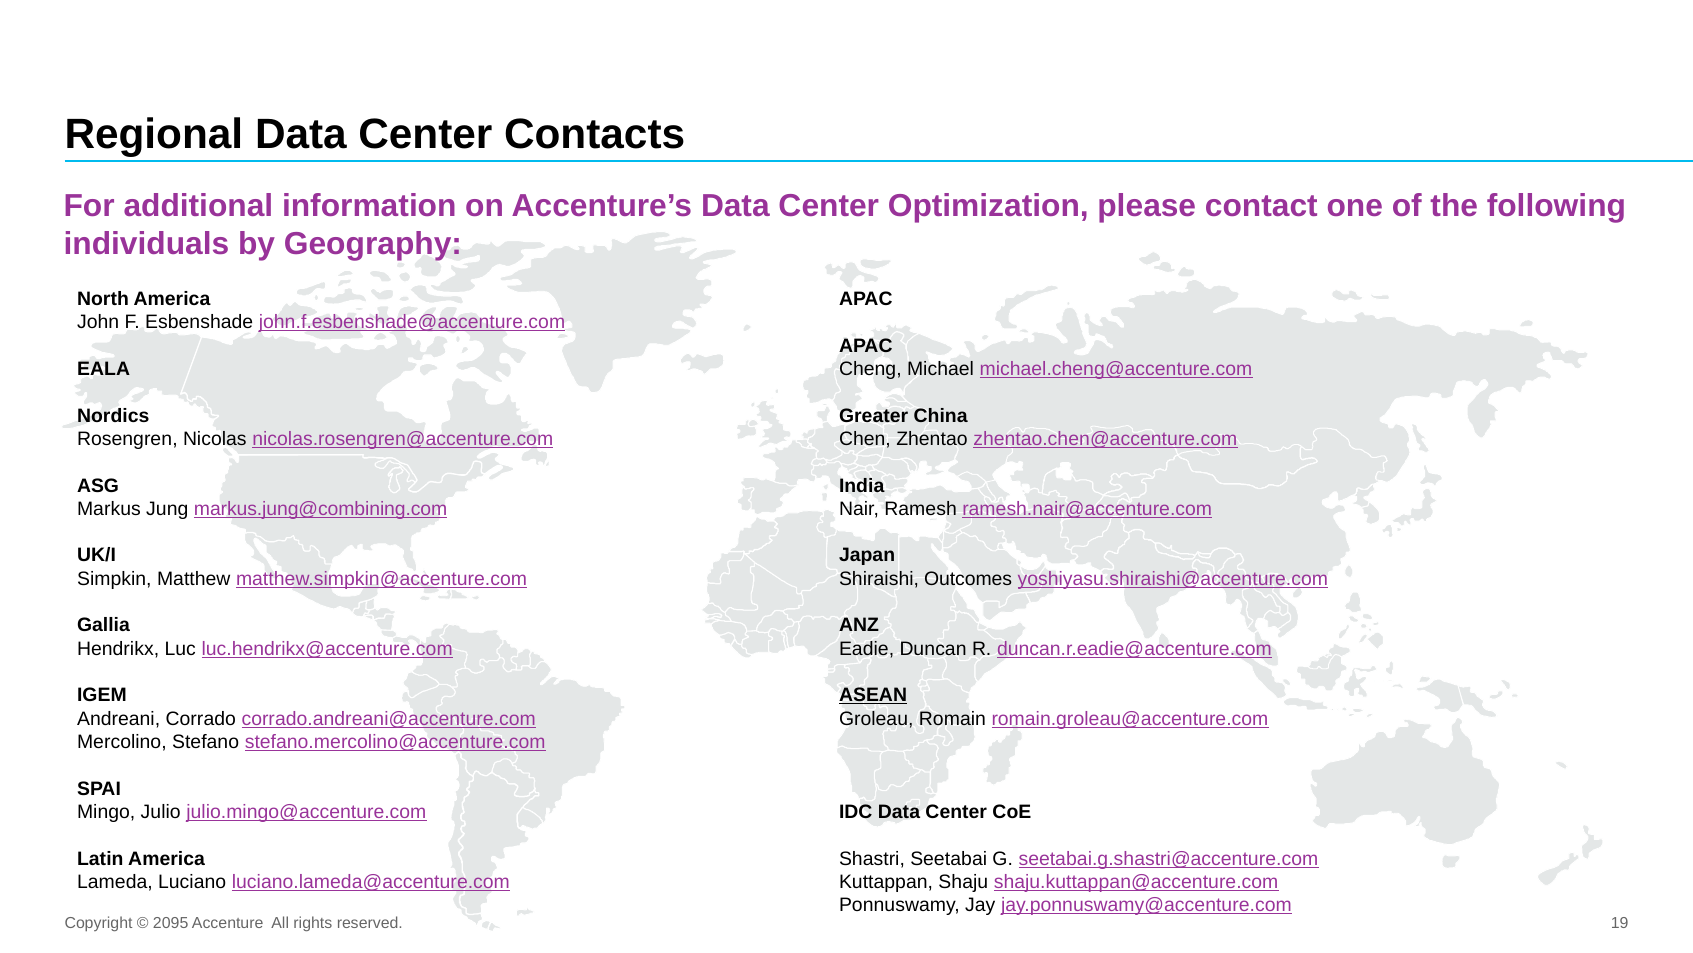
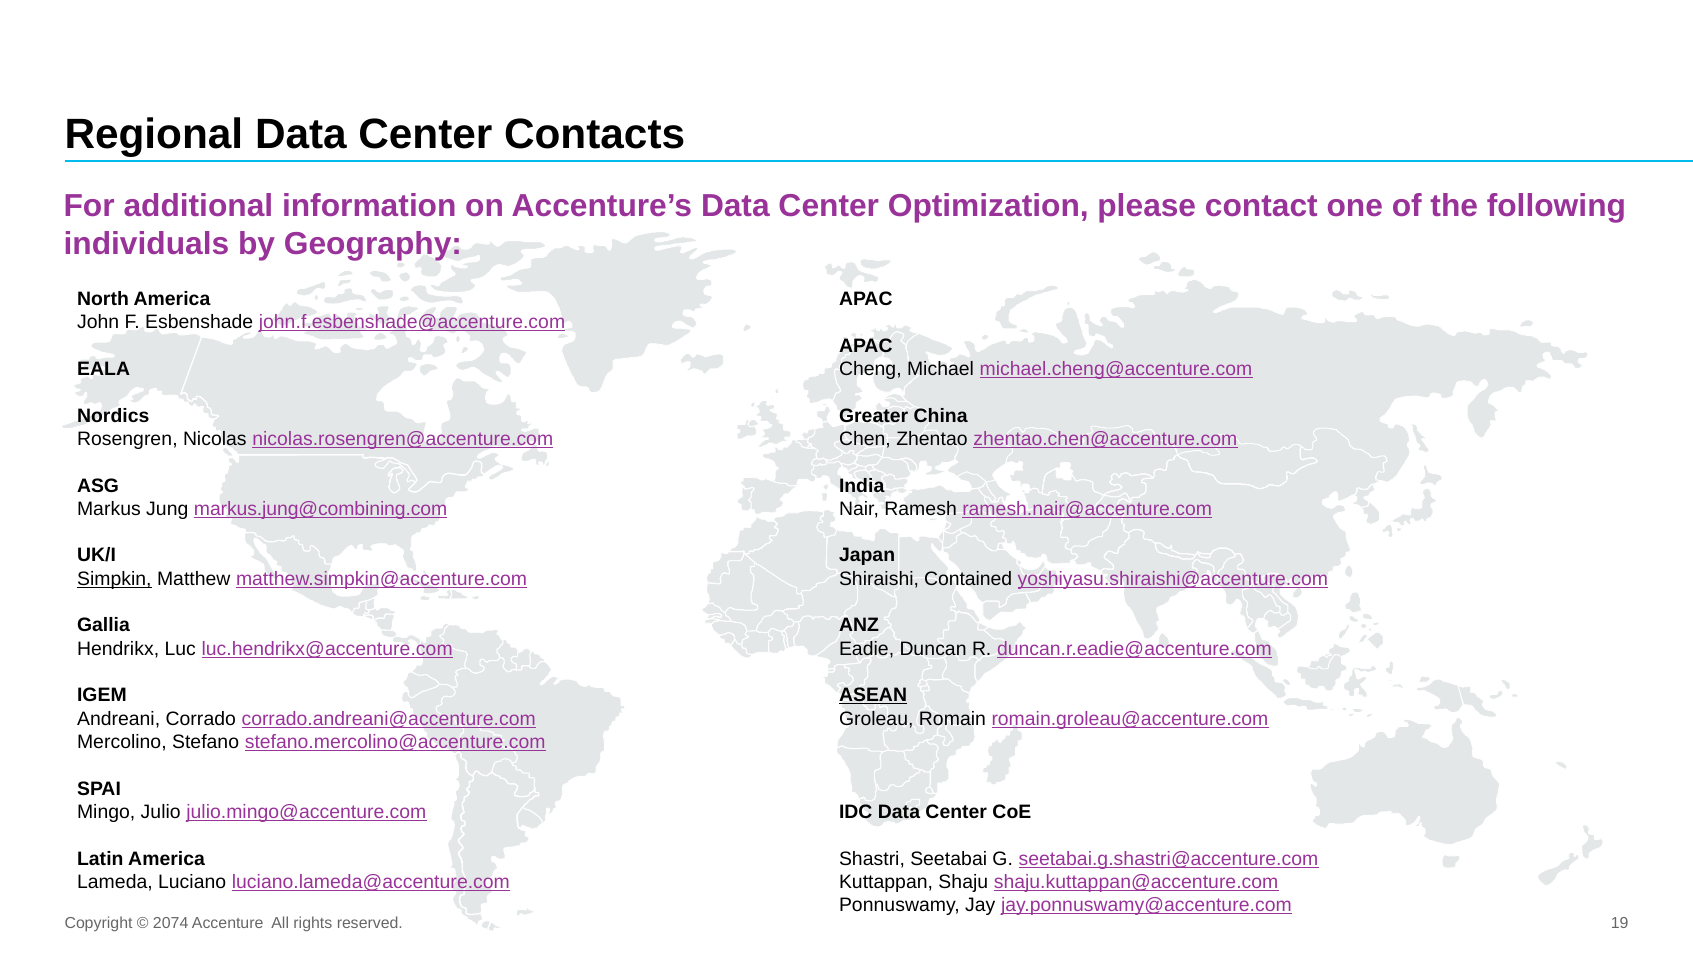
Simpkin underline: none -> present (114, 579)
Outcomes: Outcomes -> Contained (968, 579)
2095: 2095 -> 2074 (171, 923)
